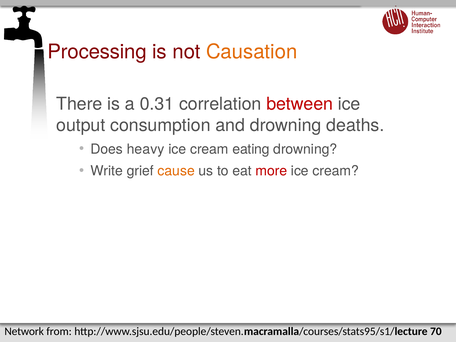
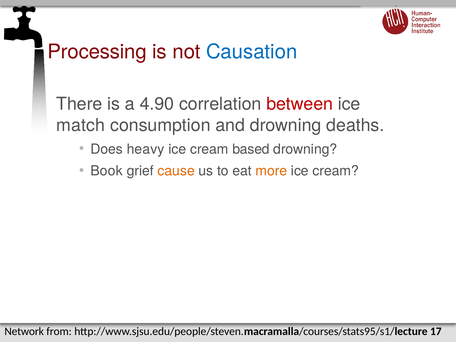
Causation colour: orange -> blue (252, 52)
0.31: 0.31 -> 4.90 (157, 104)
output: output -> match (81, 125)
eating: eating -> based (251, 149)
Write: Write -> Book (107, 171)
more colour: red -> orange (271, 171)
70: 70 -> 17 (436, 331)
